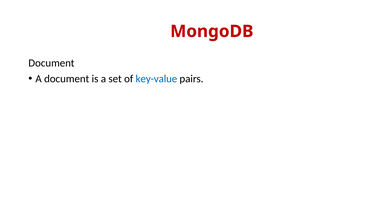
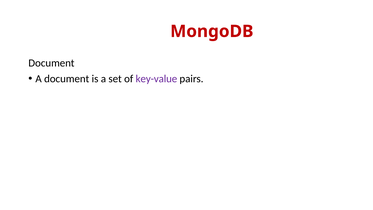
key-value colour: blue -> purple (156, 79)
